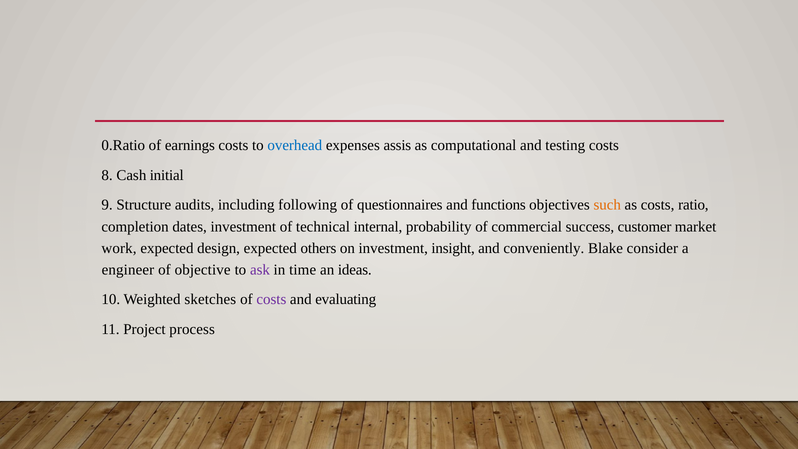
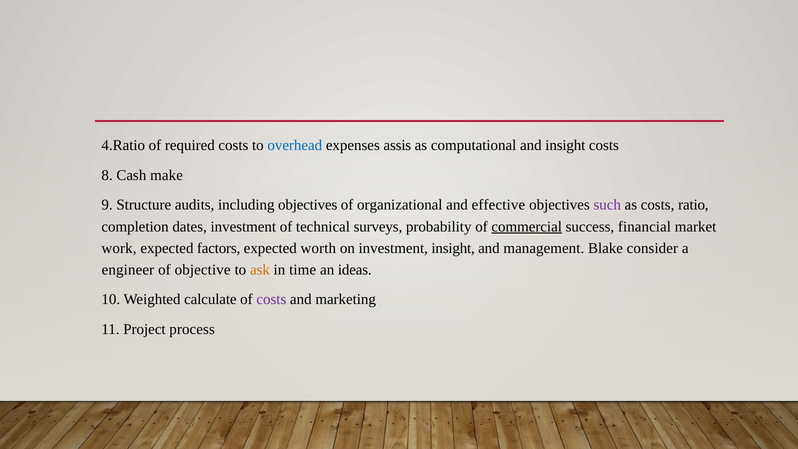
0.Ratio: 0.Ratio -> 4.Ratio (123, 145)
earnings: earnings -> required (190, 145)
and testing: testing -> insight (565, 145)
initial: initial -> make (167, 175)
including following: following -> objectives (308, 205)
questionnaires: questionnaires -> organizational (400, 205)
functions: functions -> effective (498, 205)
such colour: orange -> purple (607, 205)
internal: internal -> surveys (378, 227)
commercial underline: none -> present (527, 227)
customer: customer -> financial (644, 227)
design: design -> factors (219, 248)
others: others -> worth (318, 248)
conveniently: conveniently -> management (544, 248)
ask colour: purple -> orange (260, 270)
sketches: sketches -> calculate (210, 299)
evaluating: evaluating -> marketing (346, 299)
